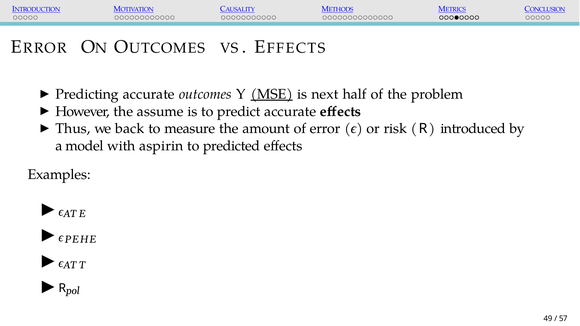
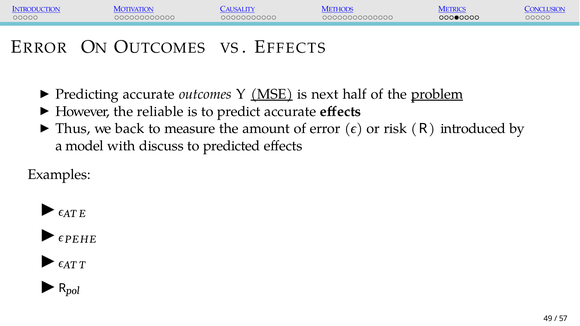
problem underline: none -> present (437, 94)
assume: assume -> reliable (160, 112)
aspirin: aspirin -> discuss (161, 146)
